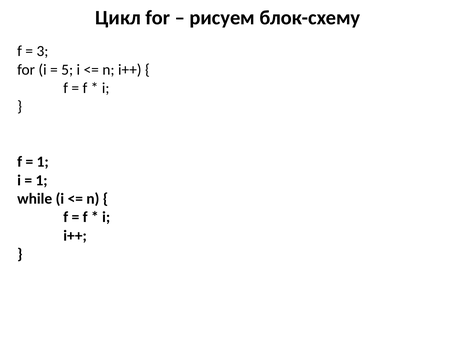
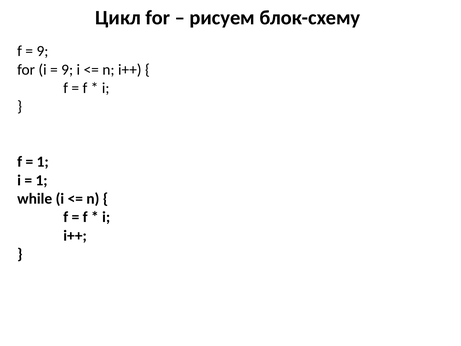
3: 3 -> 9 (42, 51)
5: 5 -> 9 (67, 70)
